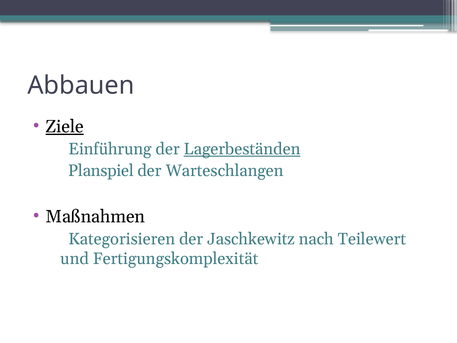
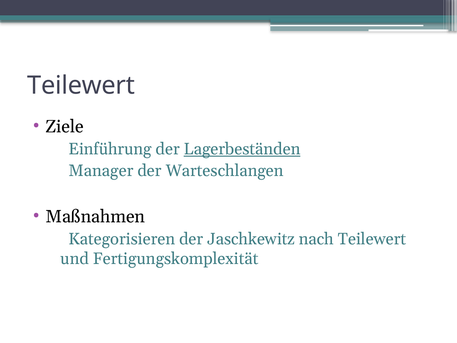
Abbauen: Abbauen -> Teilewert (81, 86)
Ziele underline: present -> none (65, 127)
Planspiel: Planspiel -> Manager (101, 171)
